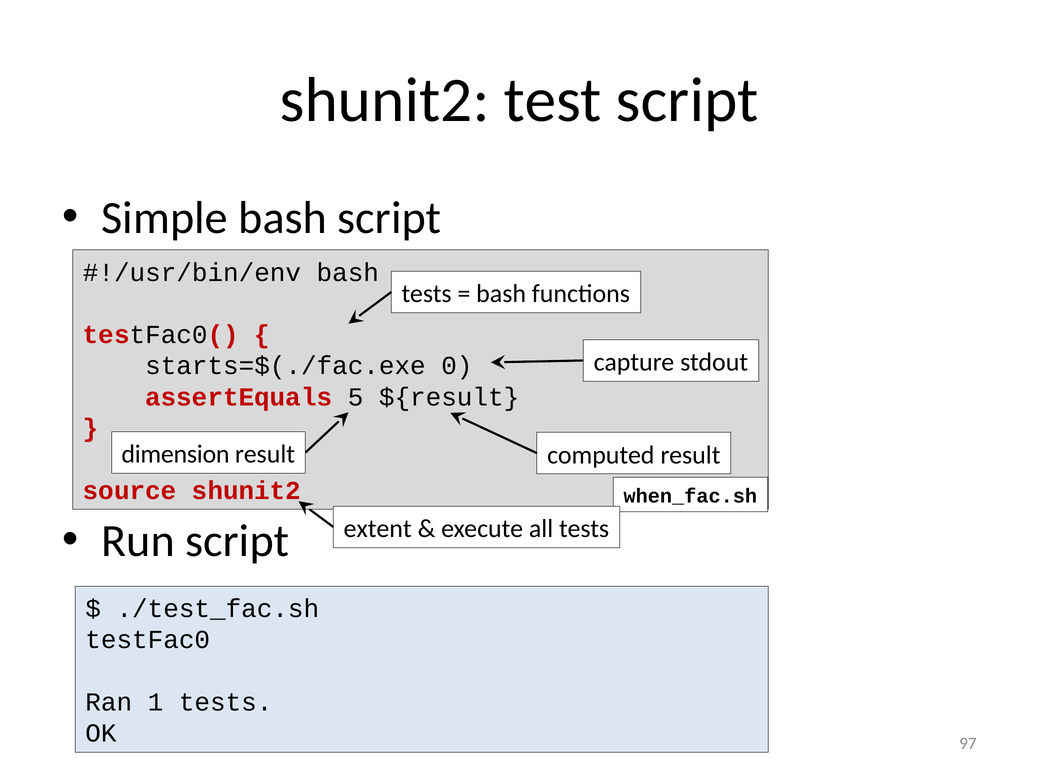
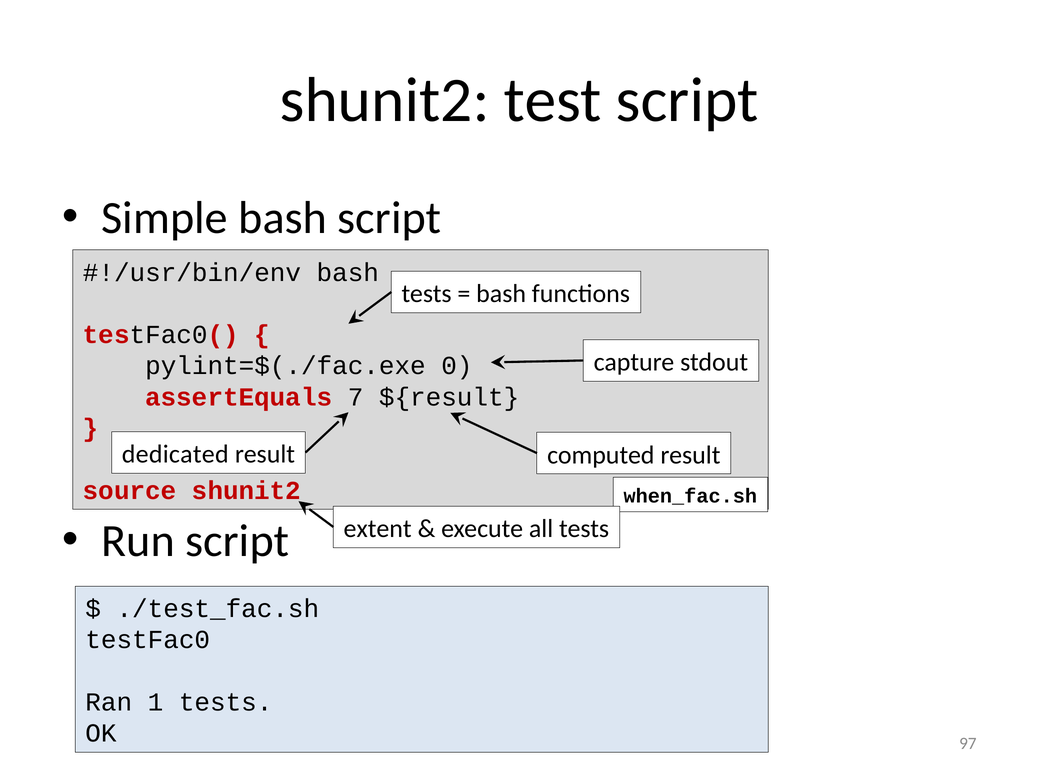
starts=$(./fac.exe: starts=$(./fac.exe -> pylint=$(./fac.exe (285, 366)
5: 5 -> 7 (356, 397)
dimension: dimension -> dedicated (175, 455)
